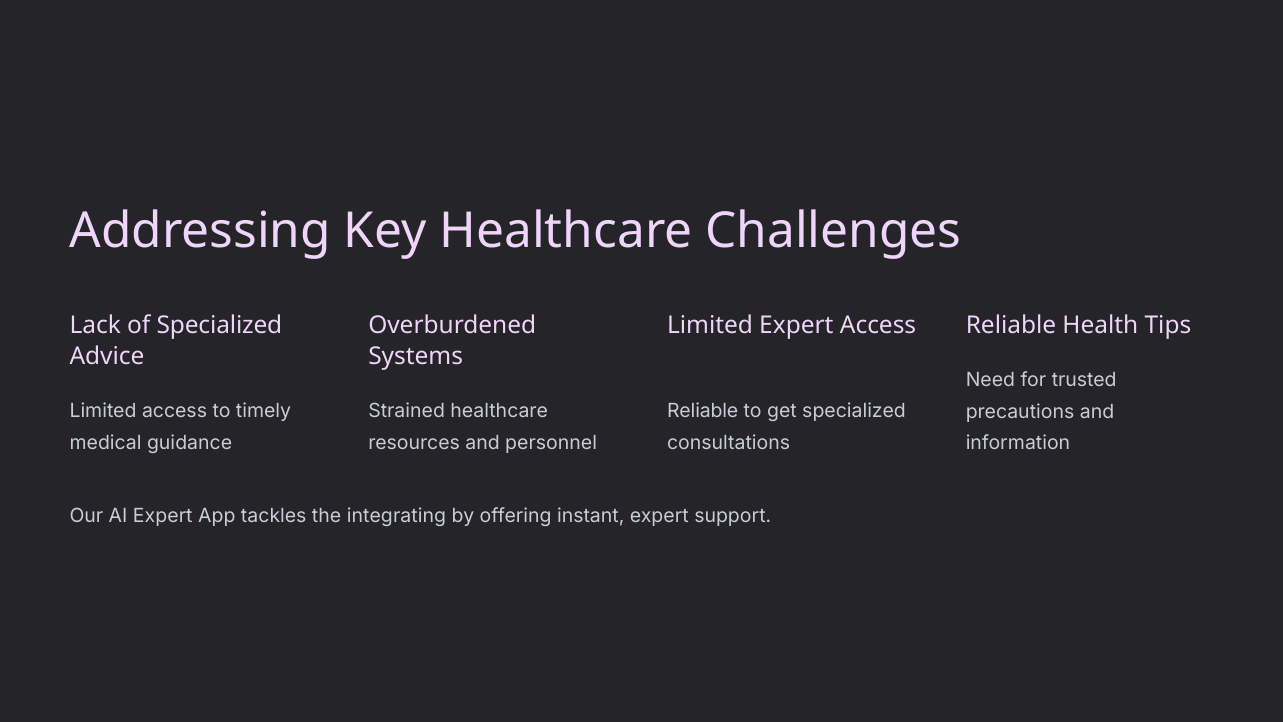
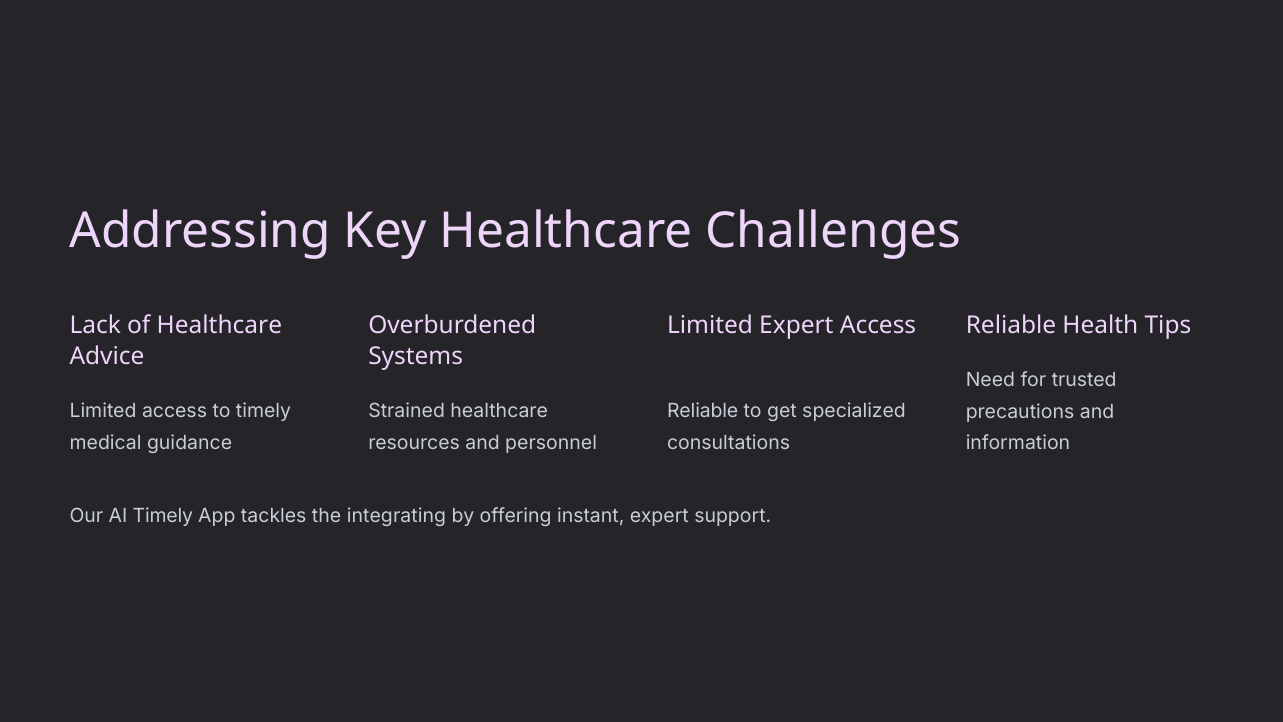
of Specialized: Specialized -> Healthcare (219, 325)
AI Expert: Expert -> Timely (163, 516)
